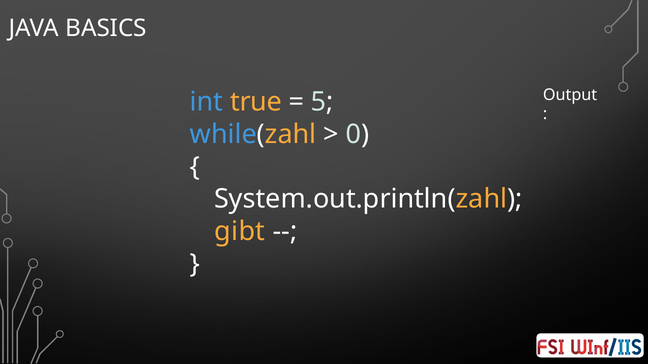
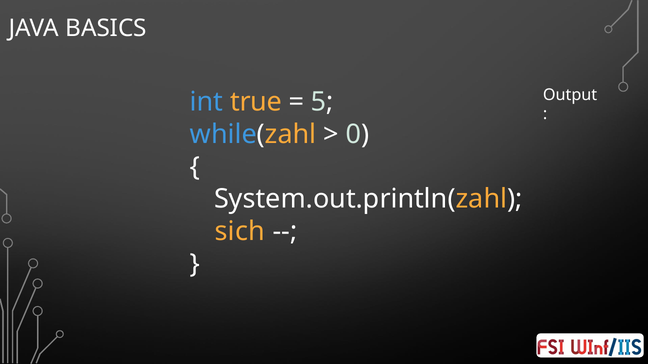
gibt: gibt -> sich (240, 232)
